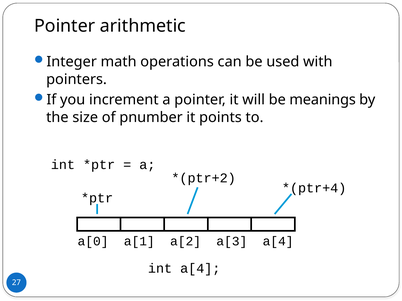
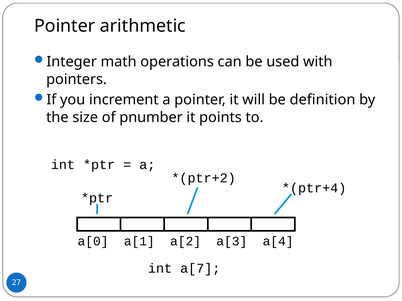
meanings: meanings -> definition (323, 100)
int a[4: a[4 -> a[7 (200, 269)
